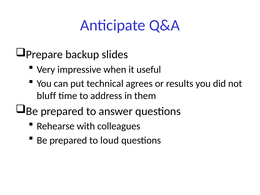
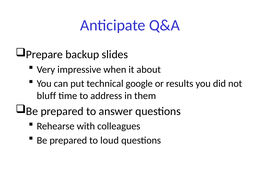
useful: useful -> about (149, 69)
agrees: agrees -> google (139, 84)
